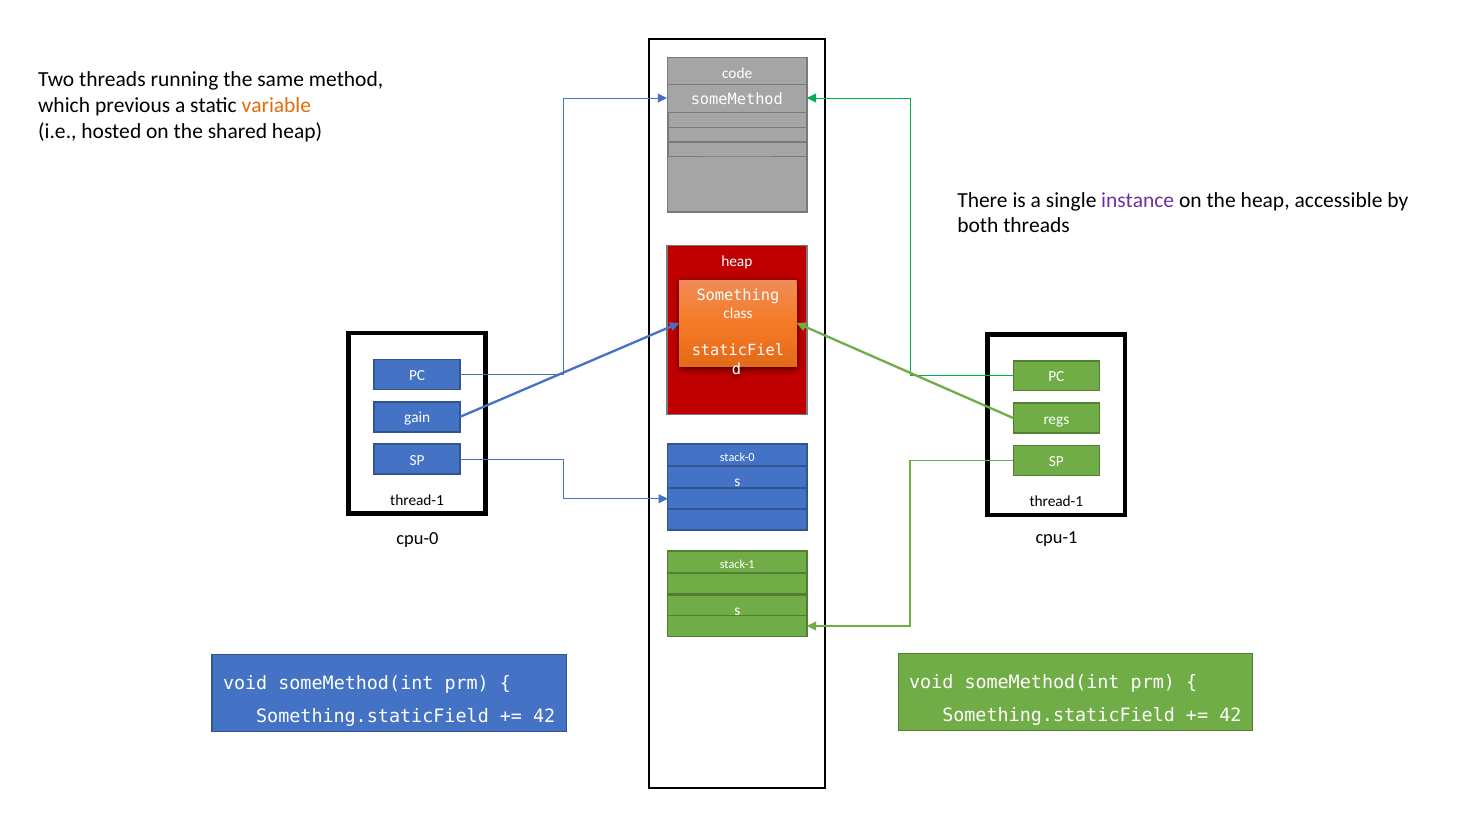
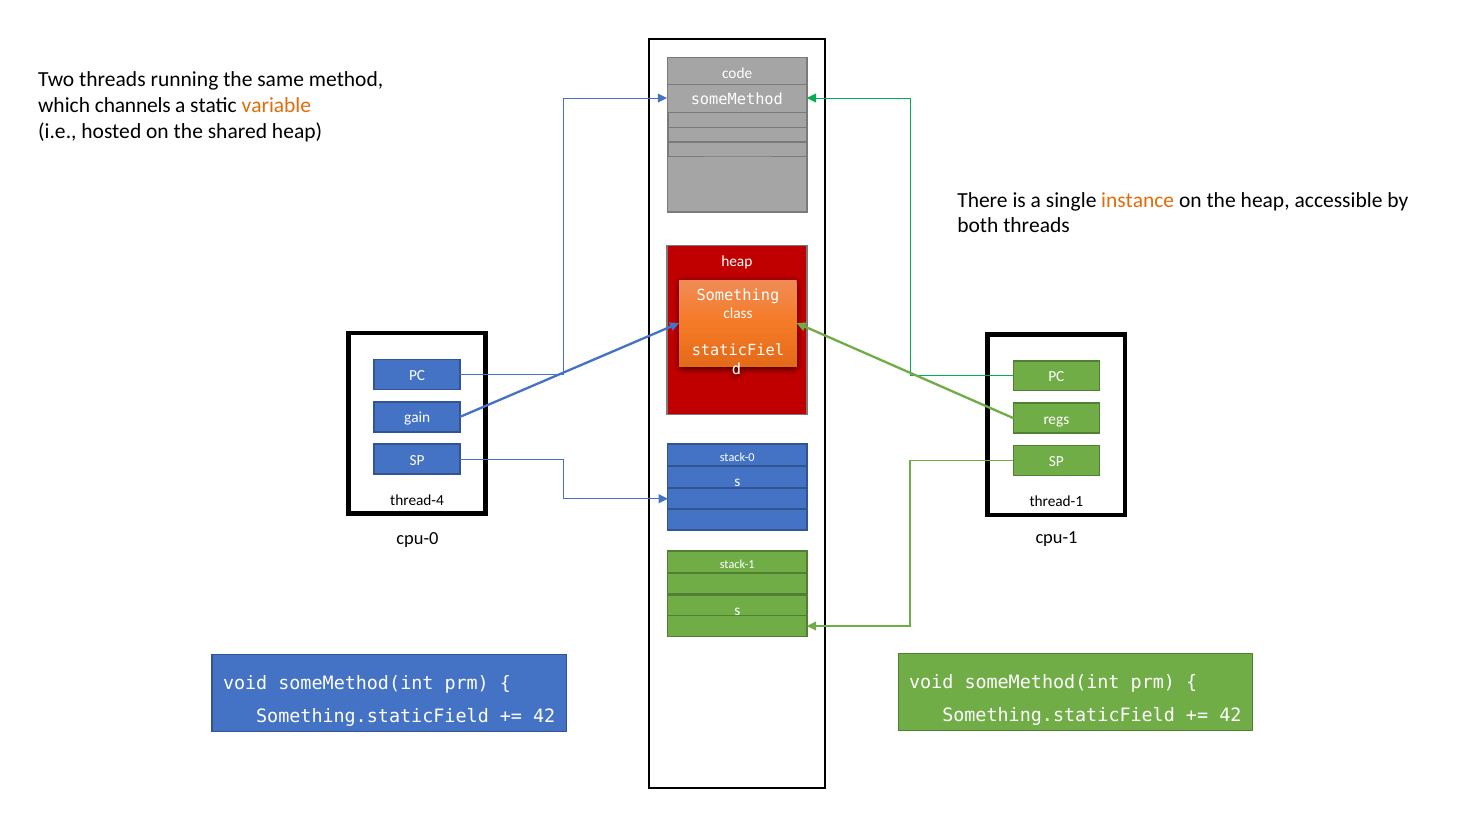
previous: previous -> channels (133, 105)
instance colour: purple -> orange (1138, 200)
thread-1: thread-1 -> thread-4 (417, 500)
